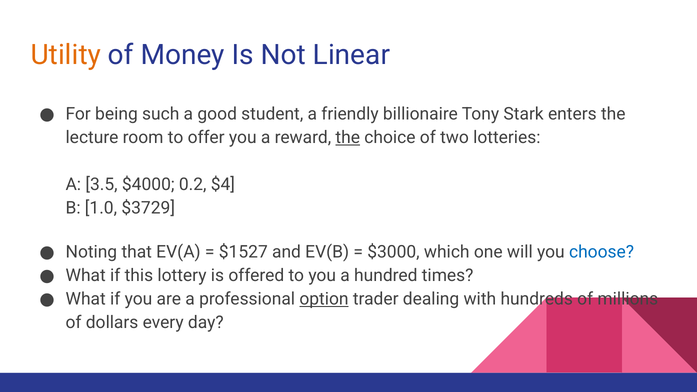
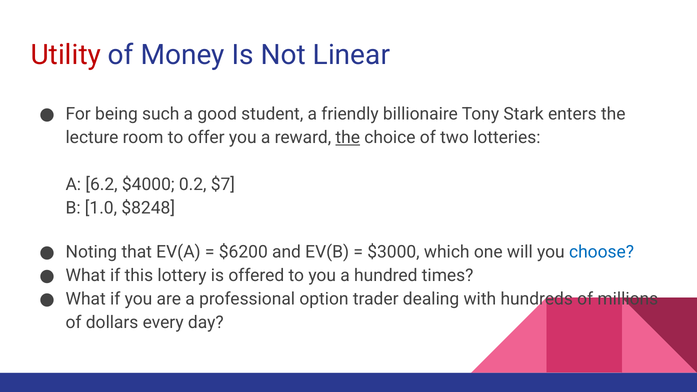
Utility colour: orange -> red (66, 55)
3.5: 3.5 -> 6.2 (102, 185)
$4: $4 -> $7 (223, 185)
$3729: $3729 -> $8248 (148, 208)
$1527: $1527 -> $6200 (243, 252)
option underline: present -> none (324, 299)
